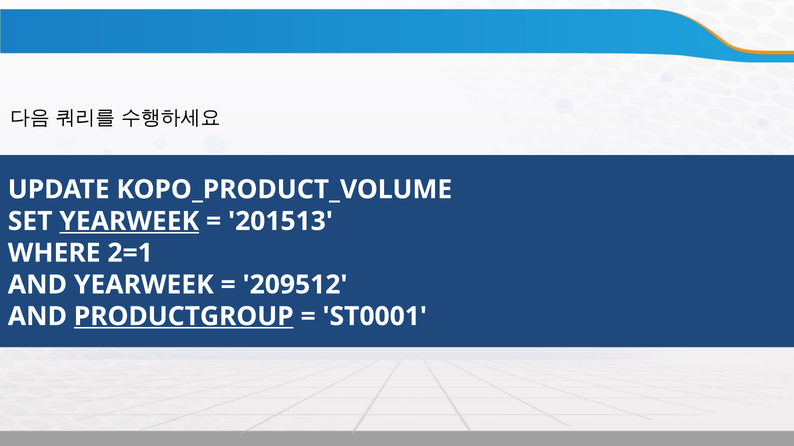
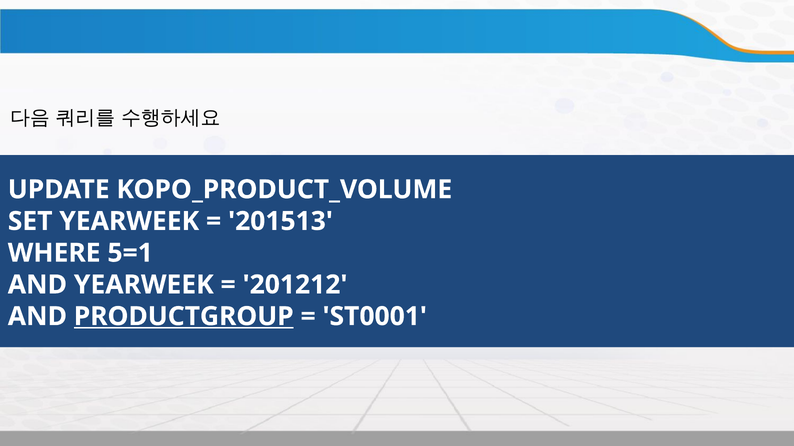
YEARWEEK underline: present -> none (129, 222)
2=1: 2=1 -> 5=1 (130, 253)
209512: 209512 -> 201212 (295, 285)
